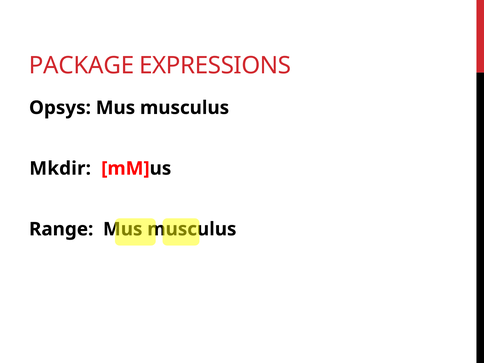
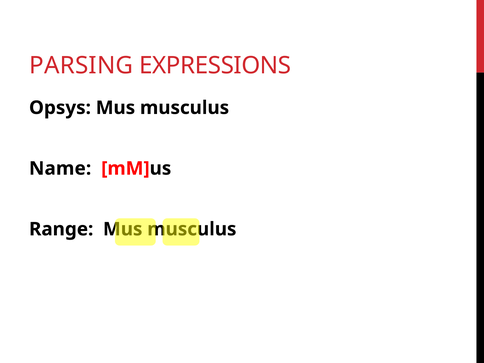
PACKAGE: PACKAGE -> PARSING (81, 65)
Mkdir: Mkdir -> Name (60, 168)
